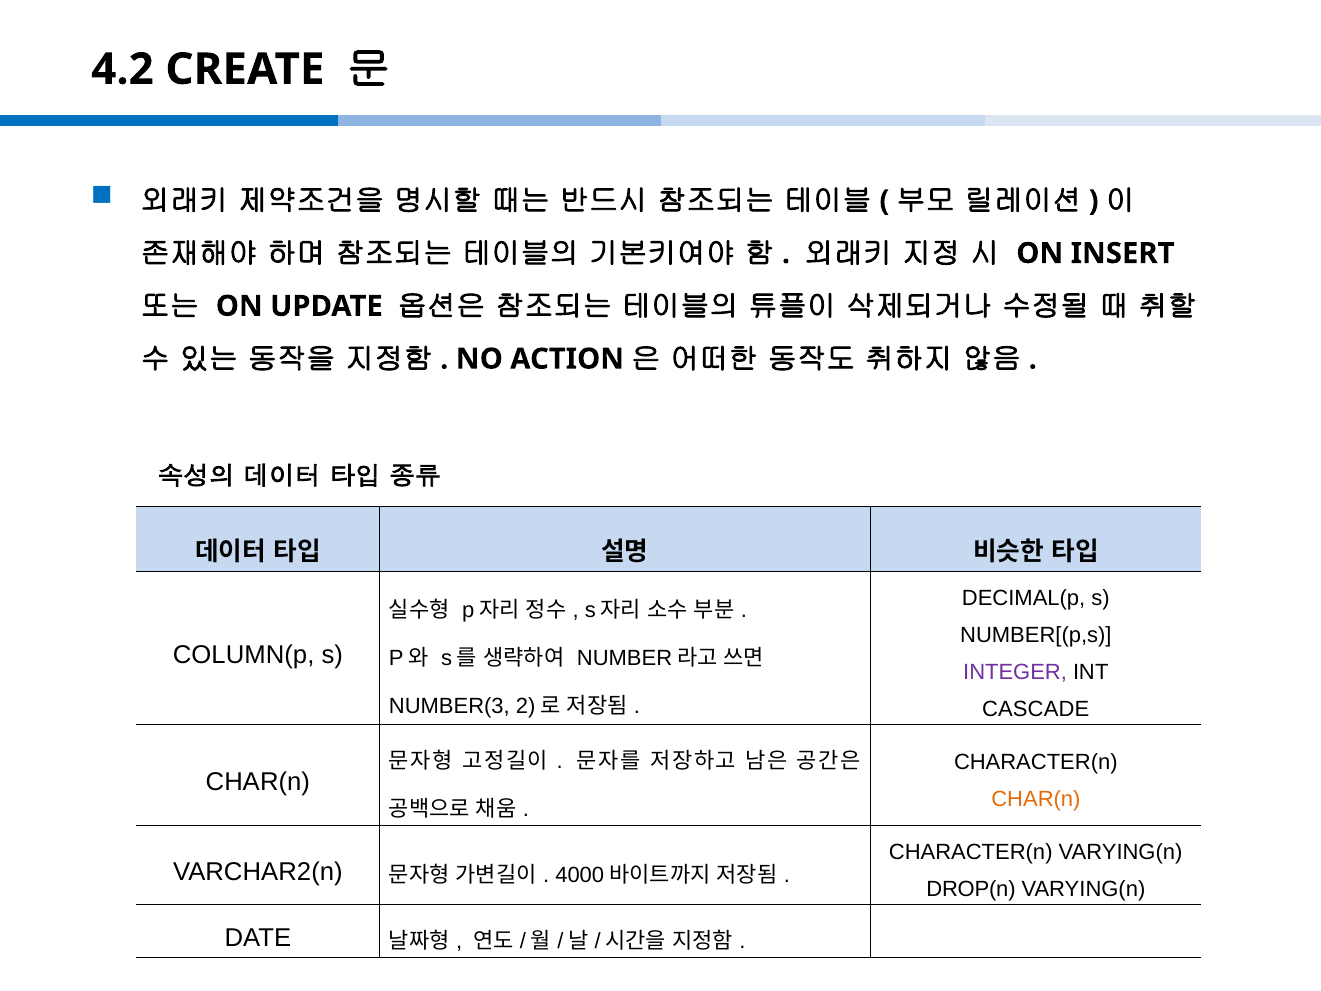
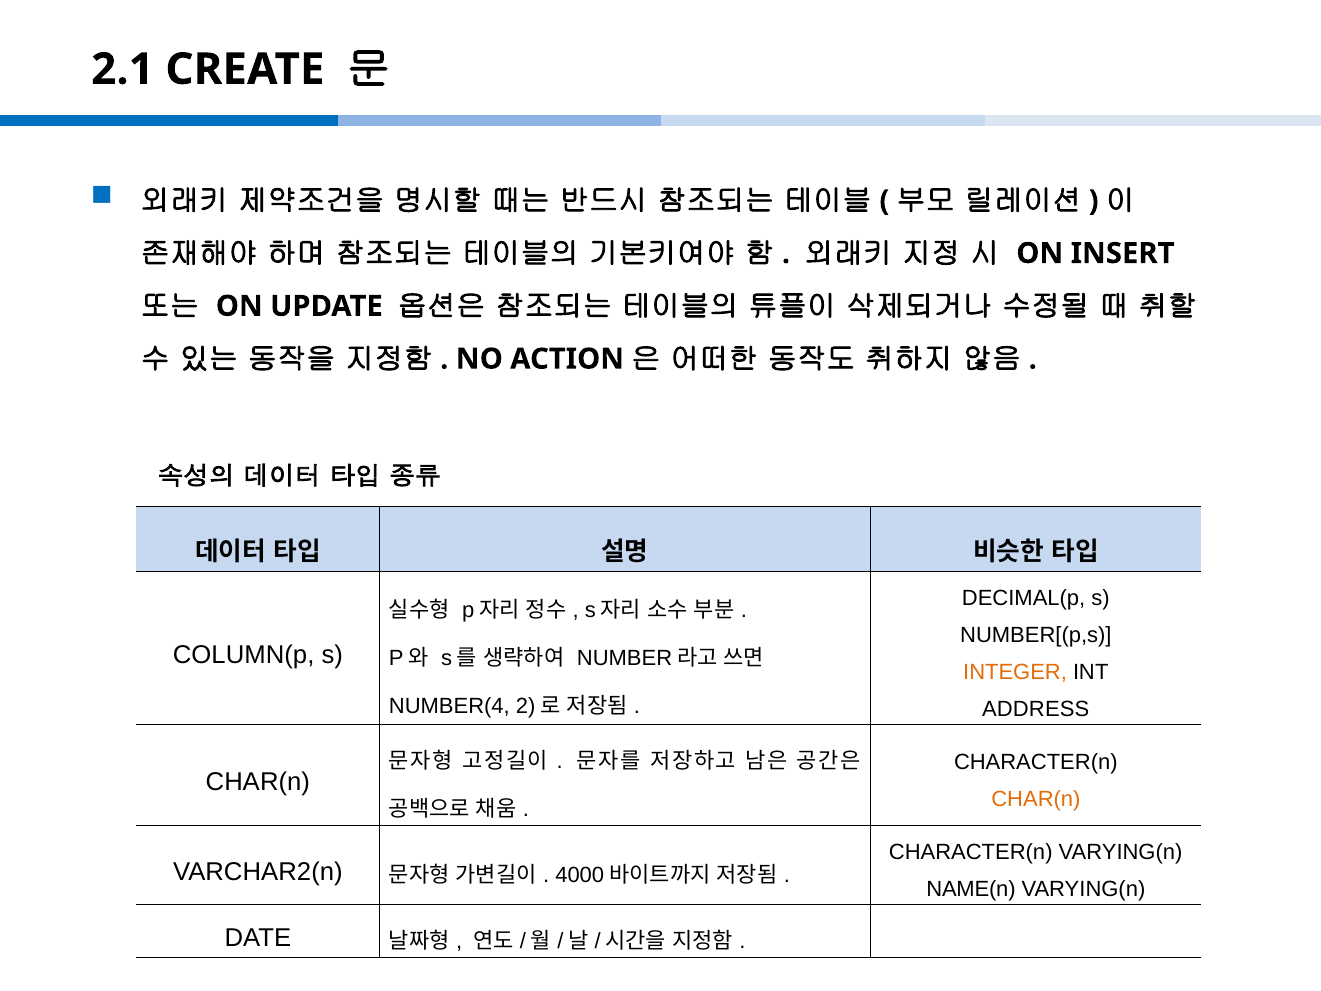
4.2: 4.2 -> 2.1 (123, 69)
INTEGER colour: purple -> orange (1015, 672)
NUMBER(3: NUMBER(3 -> NUMBER(4 (449, 706)
CASCADE: CASCADE -> ADDRESS (1036, 709)
DROP(n: DROP(n -> NAME(n (971, 889)
